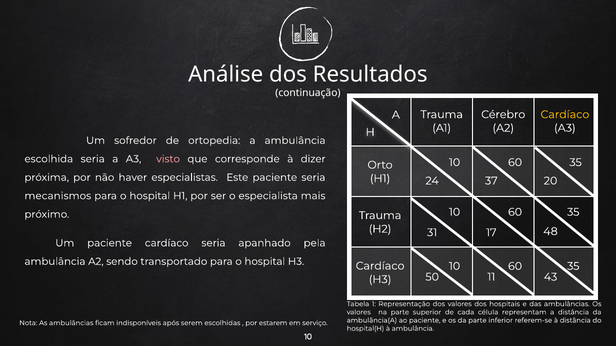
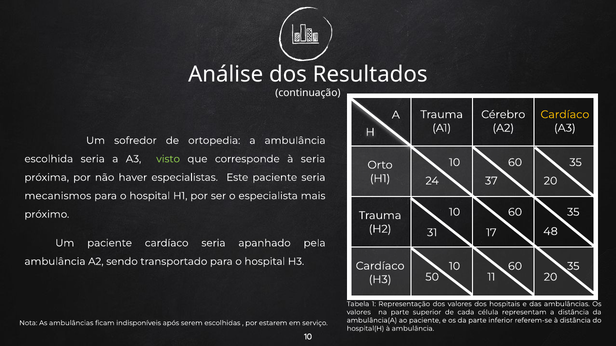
visto colour: pink -> light green (168, 159)
à dizer: dizer -> seria (313, 159)
11 43: 43 -> 20 (551, 277)
